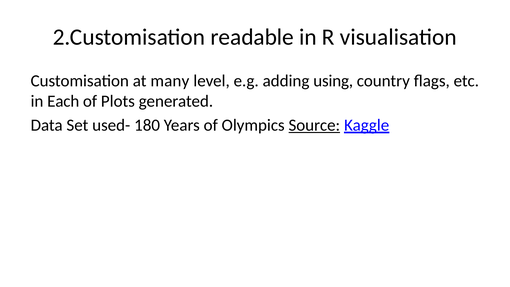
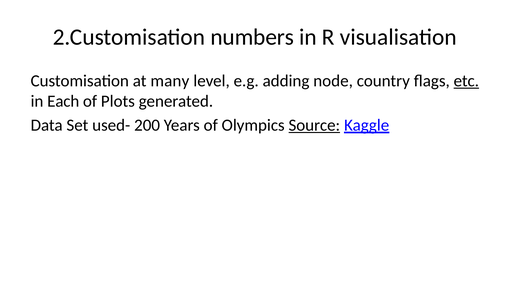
readable: readable -> numbers (252, 37)
using: using -> node (333, 81)
etc underline: none -> present (466, 81)
180: 180 -> 200 (147, 125)
